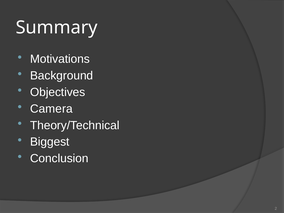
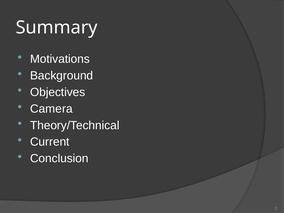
Biggest: Biggest -> Current (50, 142)
